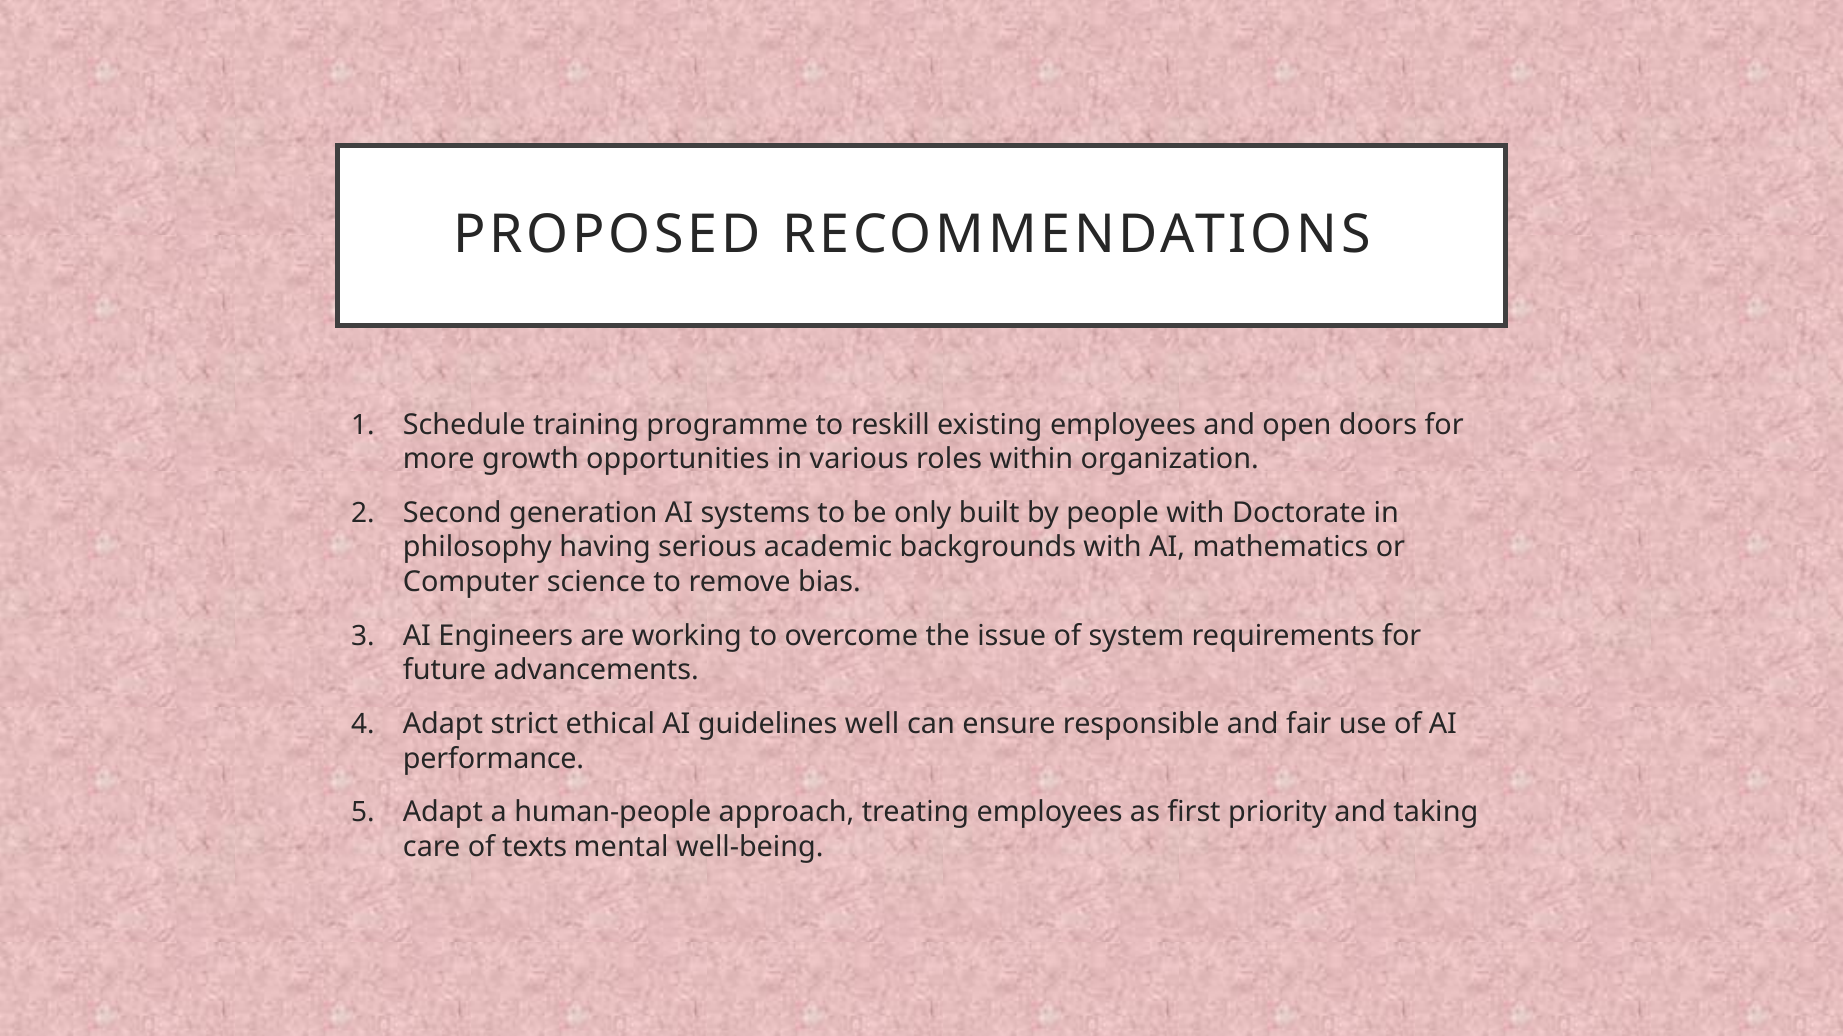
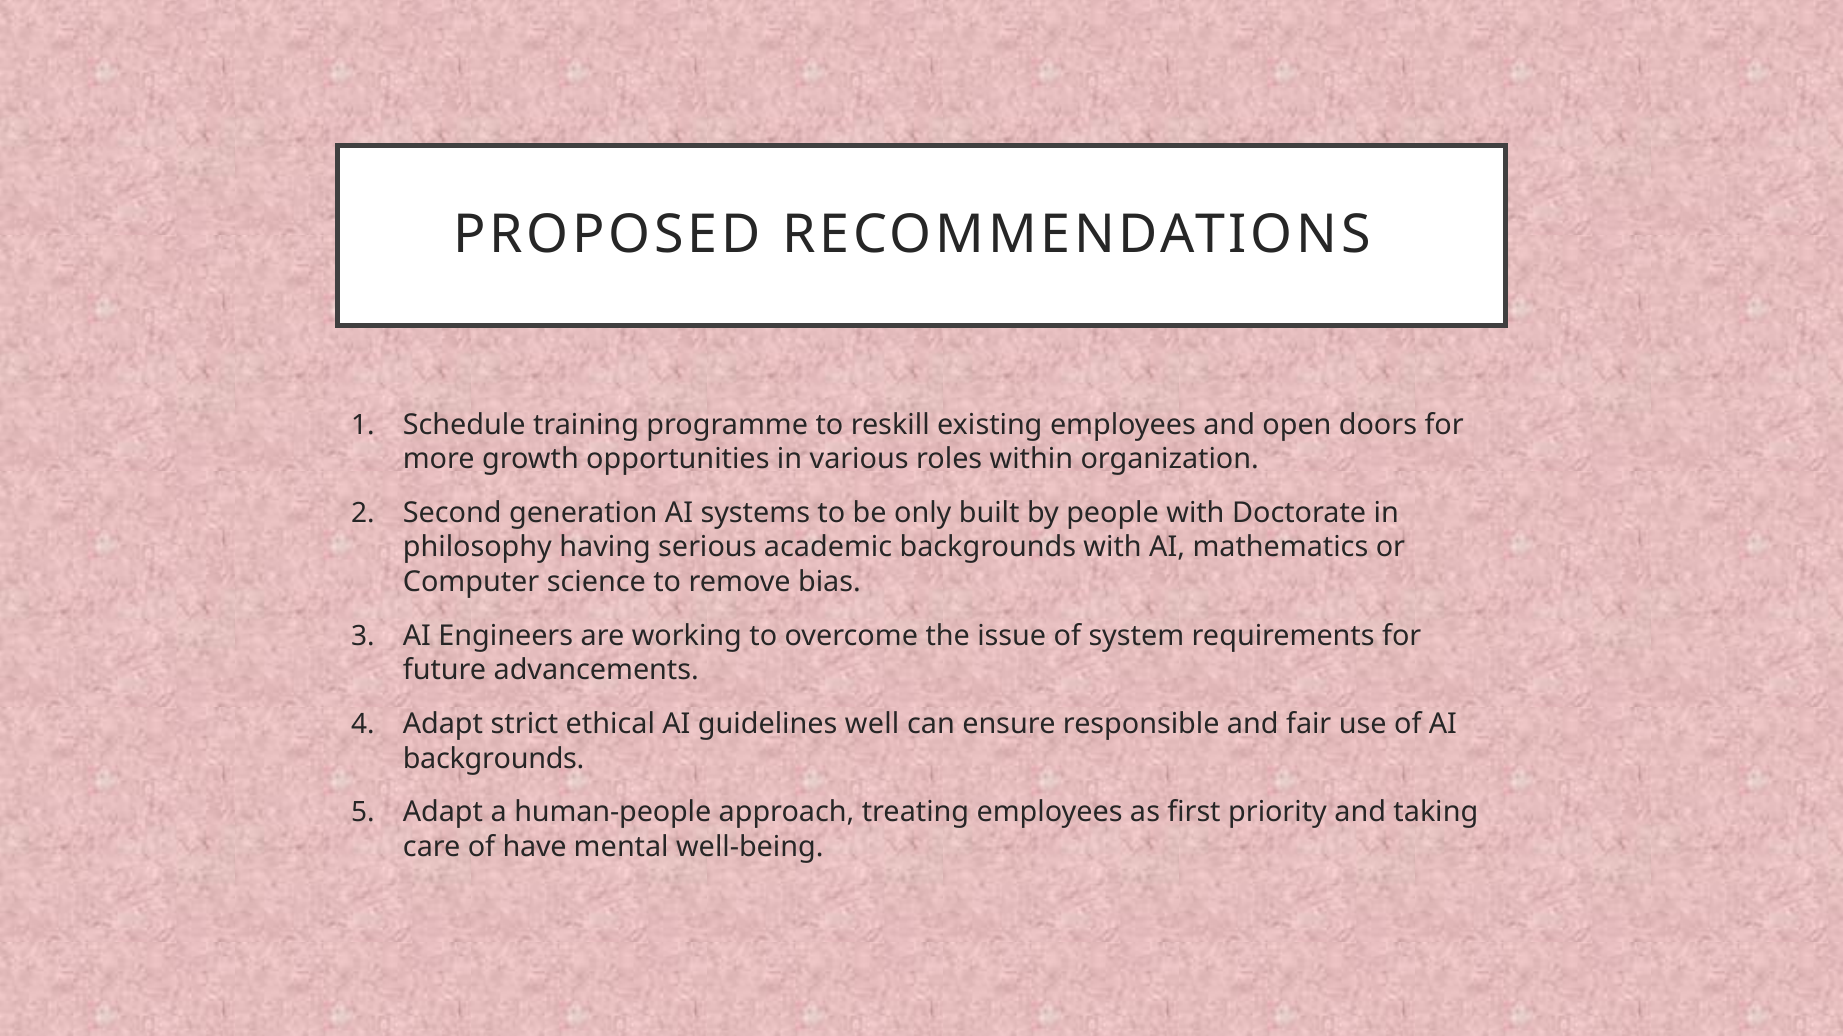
performance: performance -> backgrounds (494, 759)
texts: texts -> have (535, 847)
